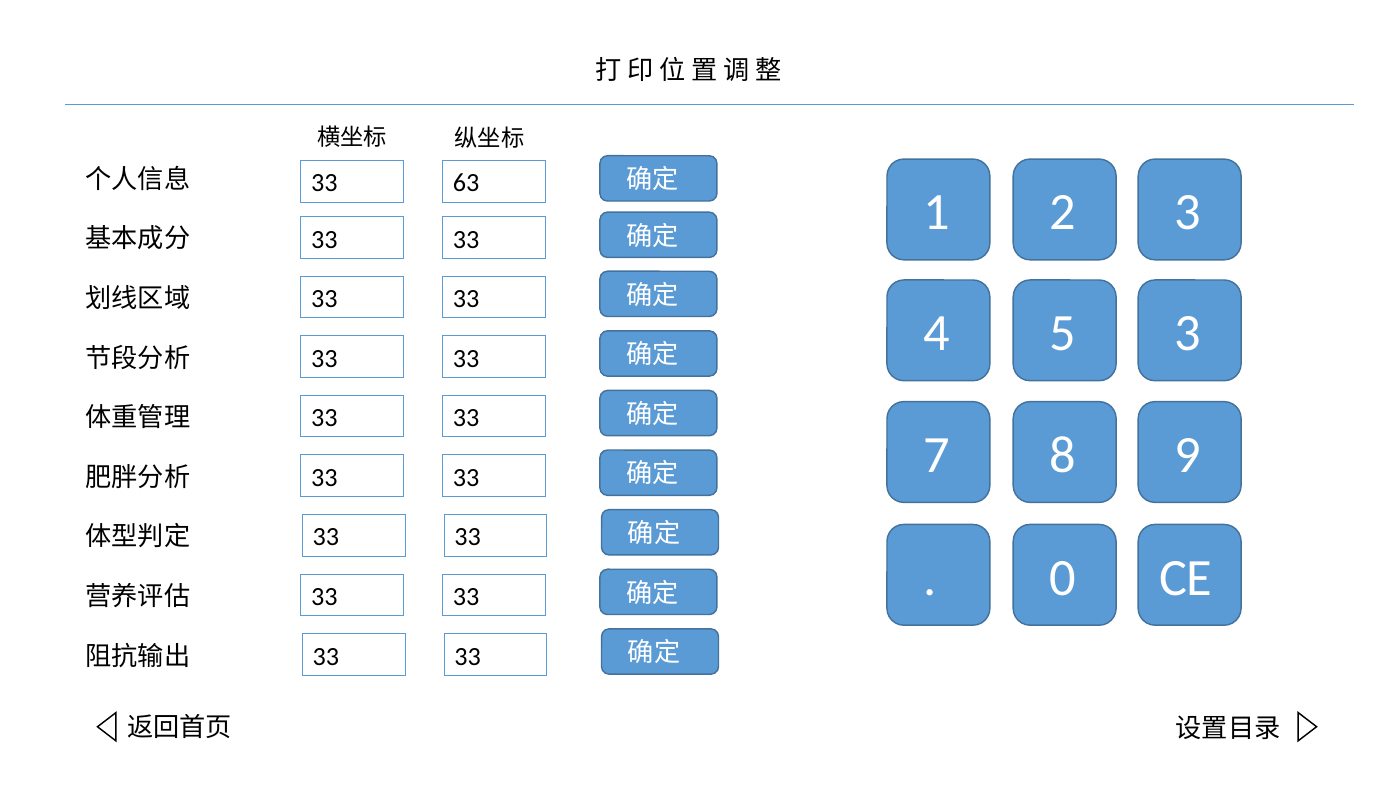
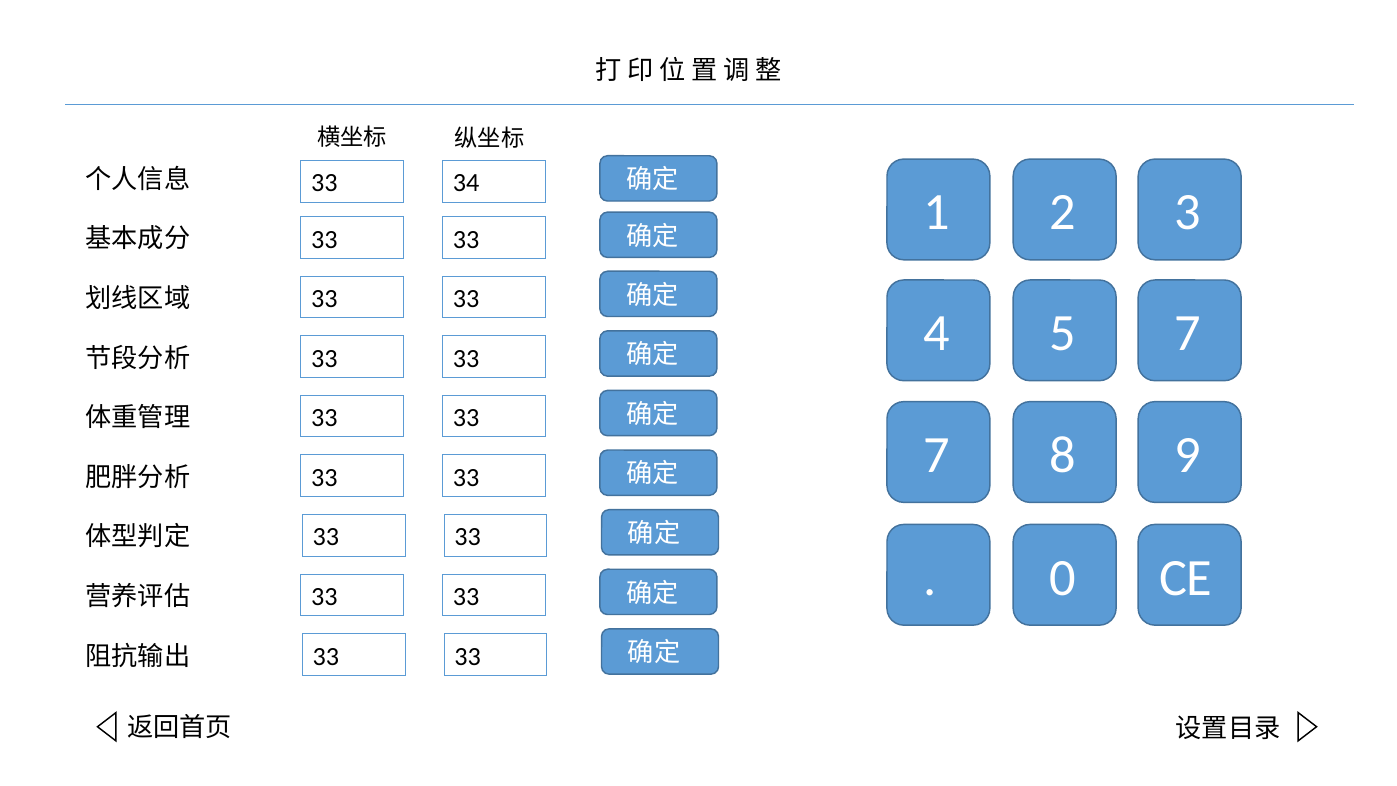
63: 63 -> 34 (466, 183)
5 3: 3 -> 7 (1188, 333)
